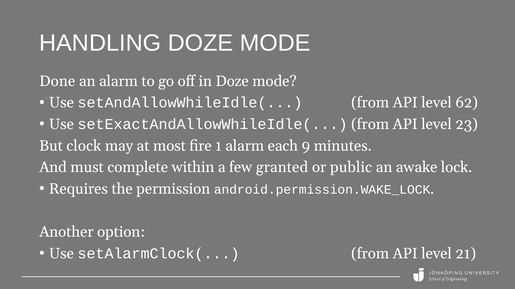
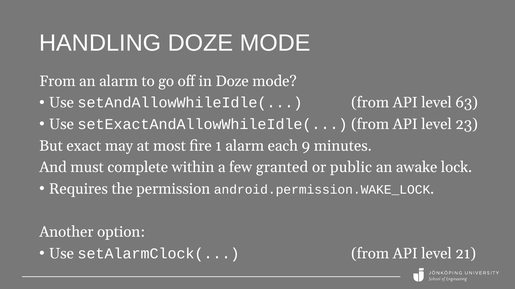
Done: Done -> From (57, 81)
62: 62 -> 63 (467, 103)
clock: clock -> exact (84, 146)
